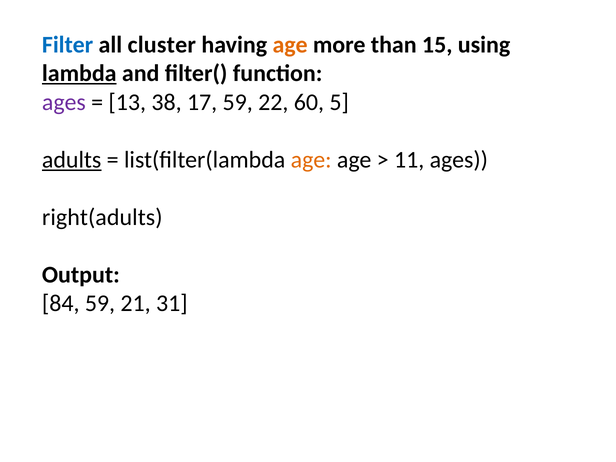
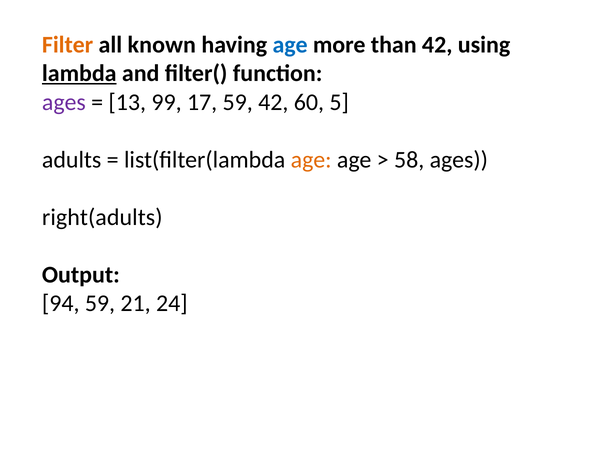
Filter colour: blue -> orange (68, 45)
cluster: cluster -> known (162, 45)
age colour: orange -> blue (290, 45)
than 15: 15 -> 42 (437, 45)
38: 38 -> 99 (167, 102)
59 22: 22 -> 42 (273, 102)
adults underline: present -> none (72, 160)
11: 11 -> 58 (409, 160)
84: 84 -> 94 (61, 304)
31: 31 -> 24 (172, 304)
